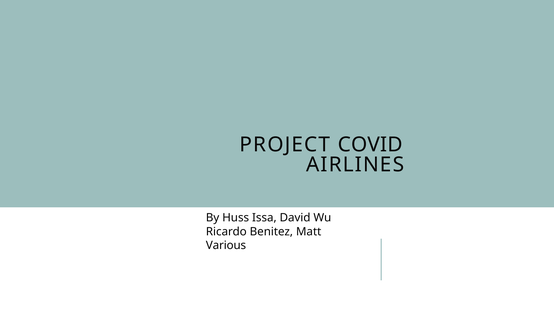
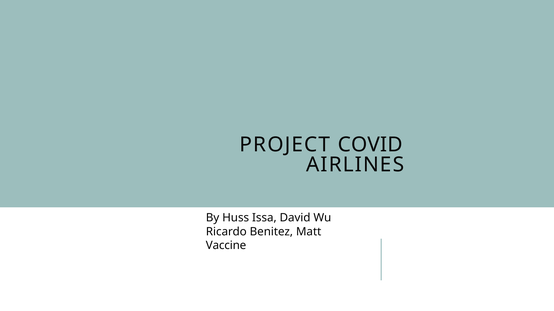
Various: Various -> Vaccine (226, 246)
